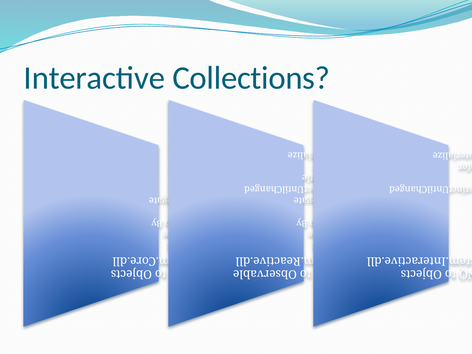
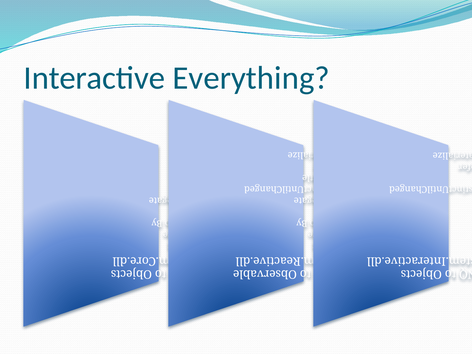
Collections: Collections -> Everything (251, 78)
